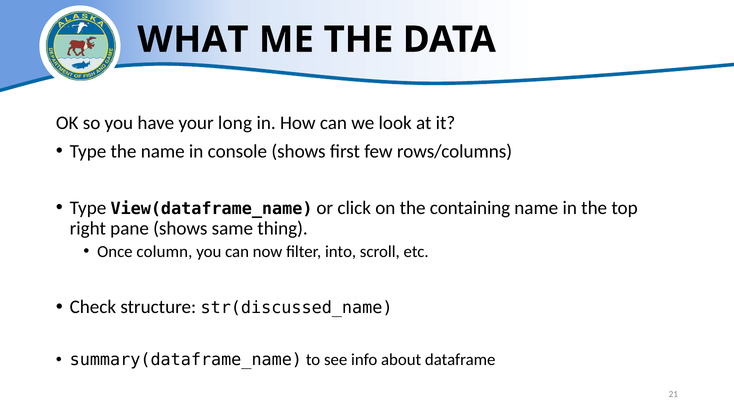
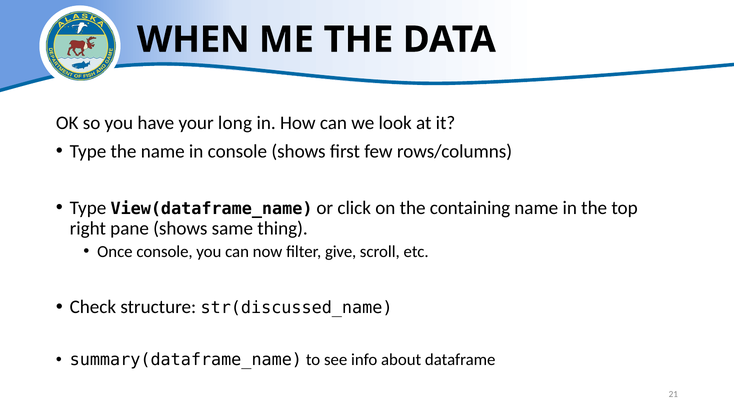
WHAT: WHAT -> WHEN (193, 40)
Once column: column -> console (165, 252)
into: into -> give (341, 252)
